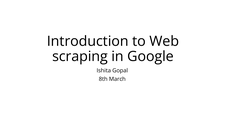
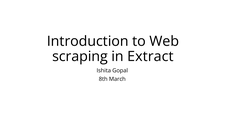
Google: Google -> Extract (150, 56)
